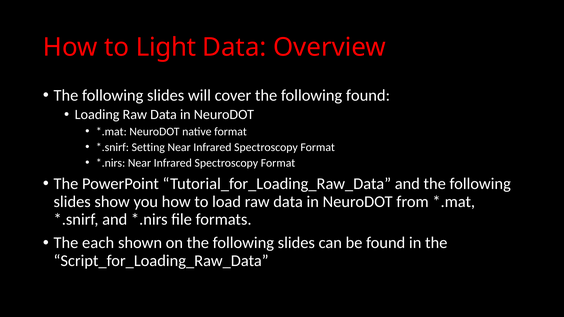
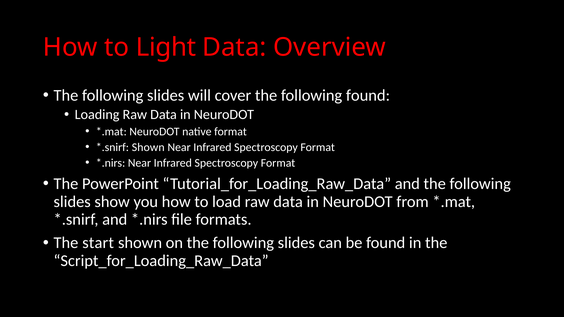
Setting: Setting -> Shown (148, 147)
each: each -> start (98, 243)
